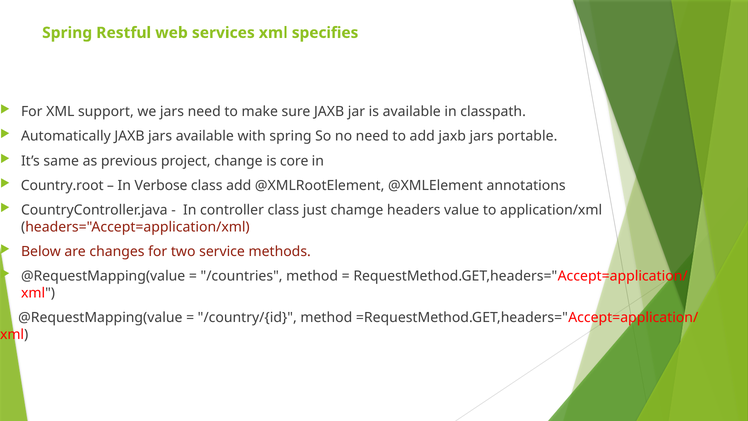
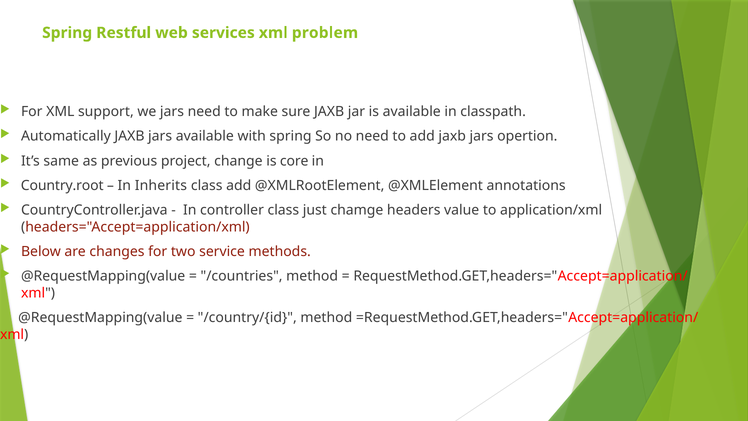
specifies: specifies -> problem (325, 33)
portable: portable -> opertion (527, 136)
Verbose: Verbose -> Inherits (161, 185)
